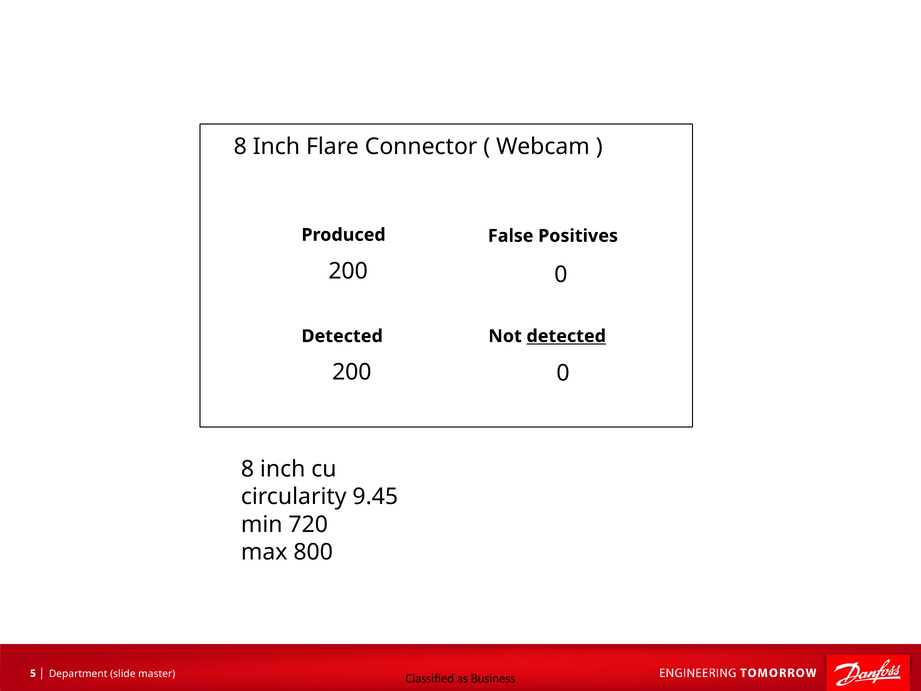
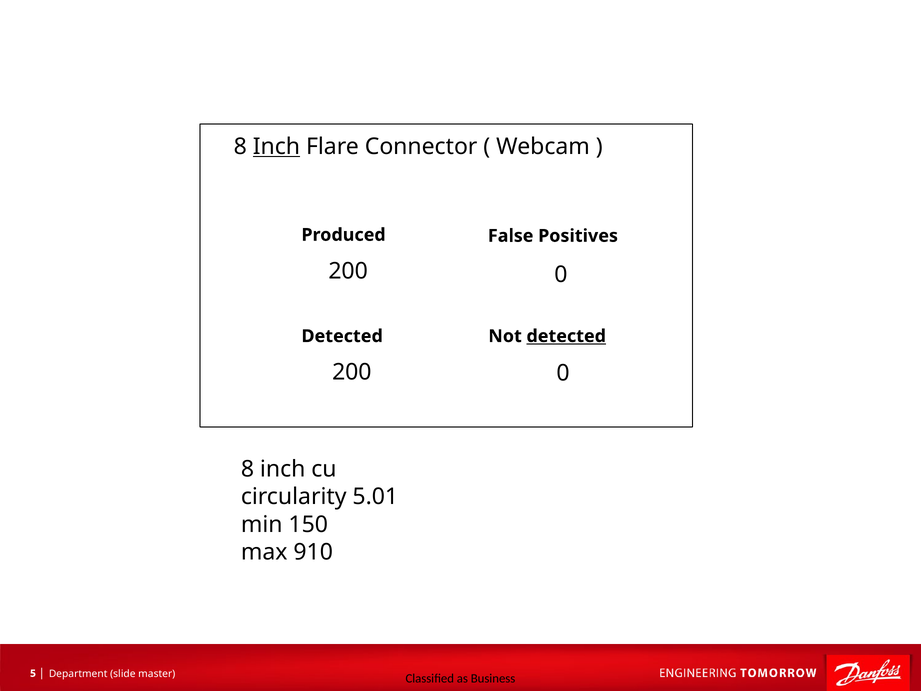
Inch underline: none -> present (276, 147)
9.45: 9.45 -> 5.01 (375, 497)
720: 720 -> 150 (308, 524)
800: 800 -> 910 (313, 552)
